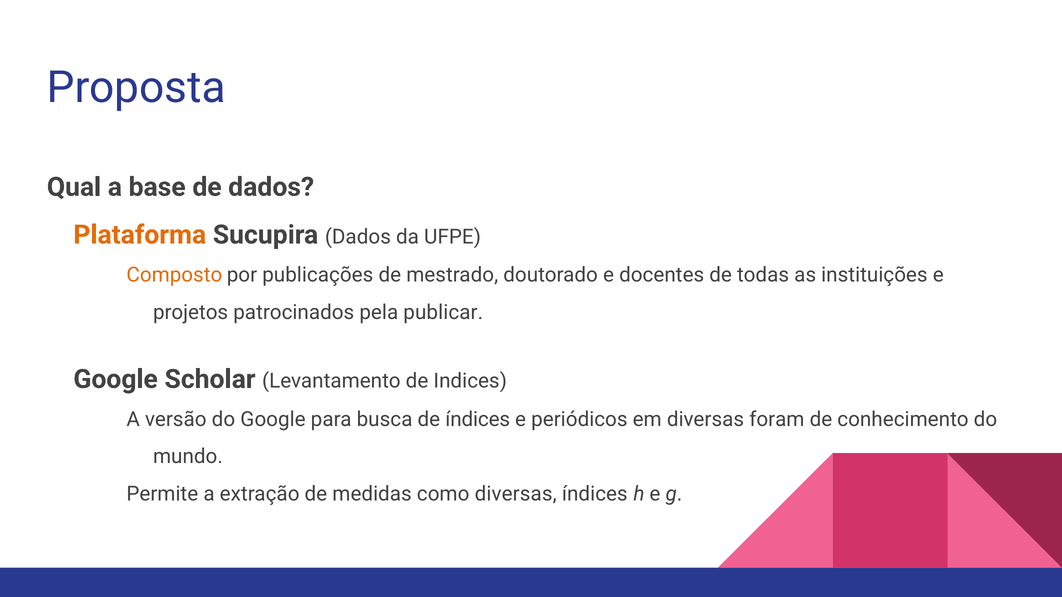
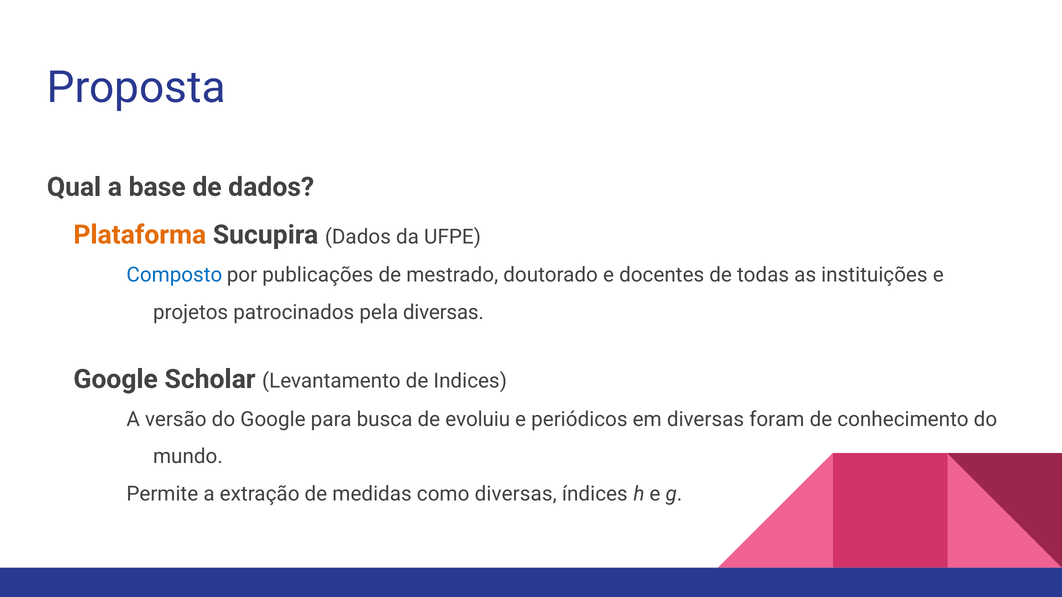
Composto colour: orange -> blue (174, 275)
pela publicar: publicar -> diversas (443, 312)
de índices: índices -> evoluiu (478, 420)
